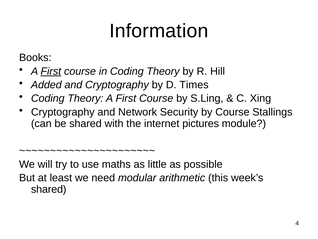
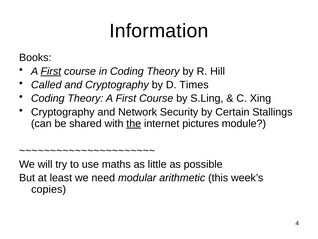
Added: Added -> Called (46, 85)
by Course: Course -> Certain (232, 112)
the underline: none -> present (134, 123)
shared: shared -> copies (49, 189)
